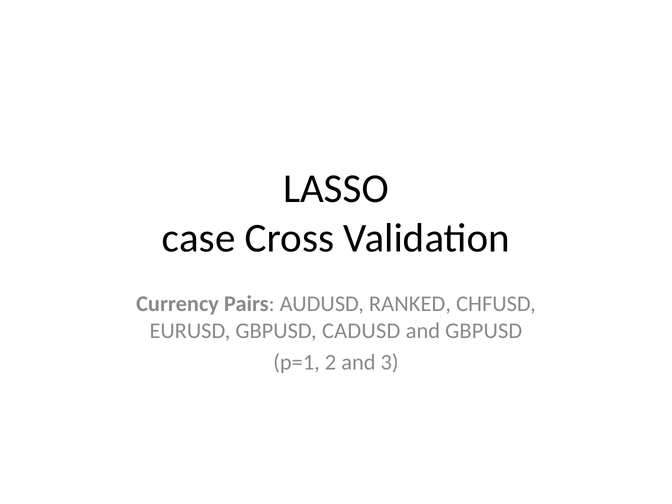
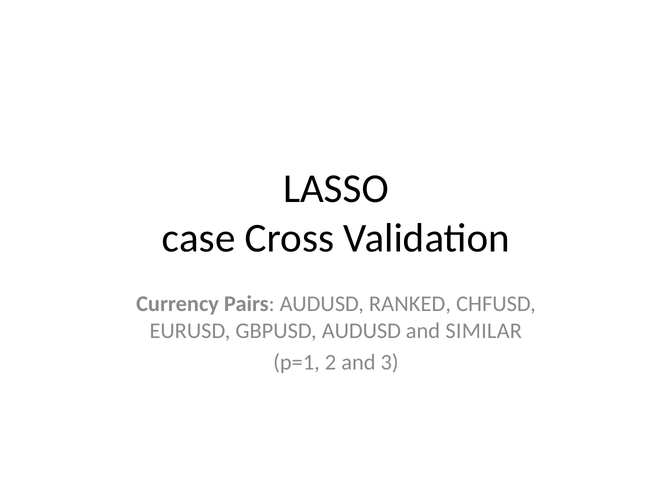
GBPUSD CADUSD: CADUSD -> AUDUSD (361, 331)
and GBPUSD: GBPUSD -> SIMILAR (484, 331)
